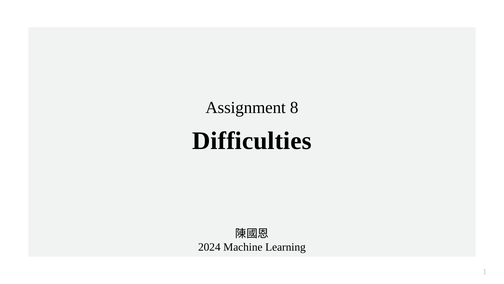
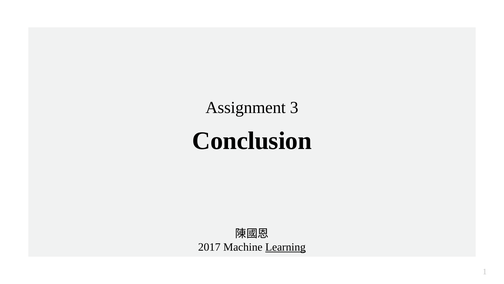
8: 8 -> 3 (294, 107)
Difficulties: Difficulties -> Conclusion (252, 141)
2024: 2024 -> 2017 (209, 247)
Learning underline: none -> present (286, 247)
